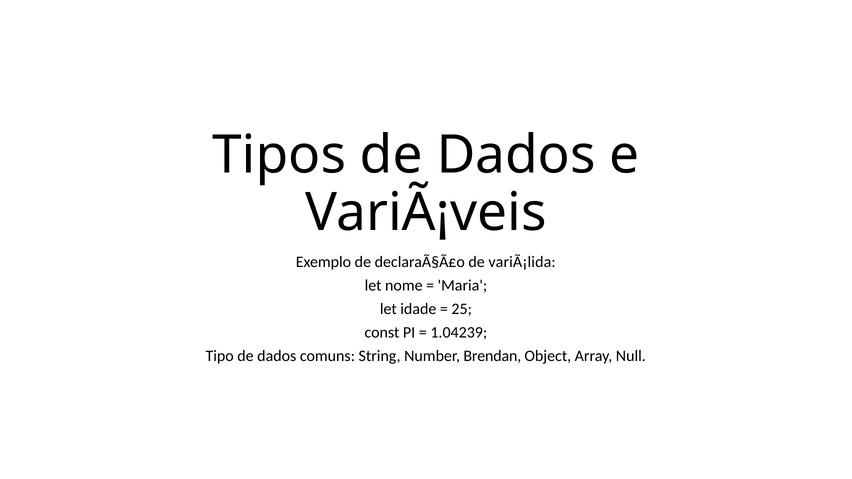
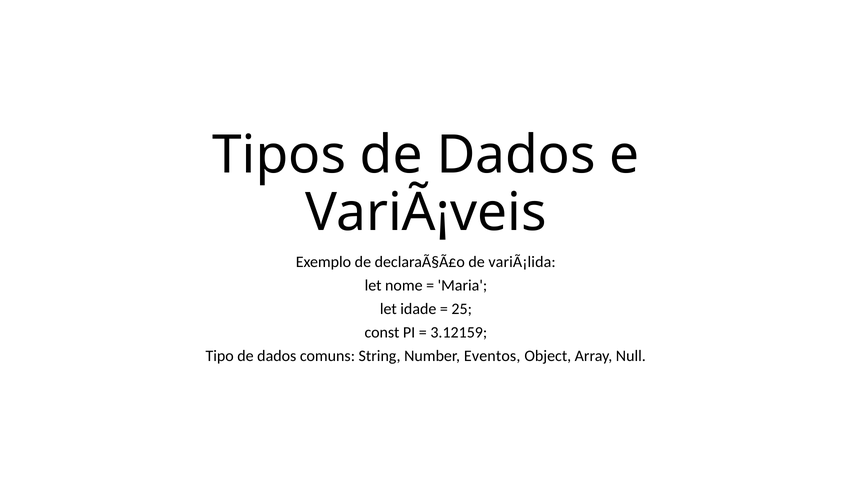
1.04239: 1.04239 -> 3.12159 (459, 333)
Brendan: Brendan -> Eventos (492, 356)
